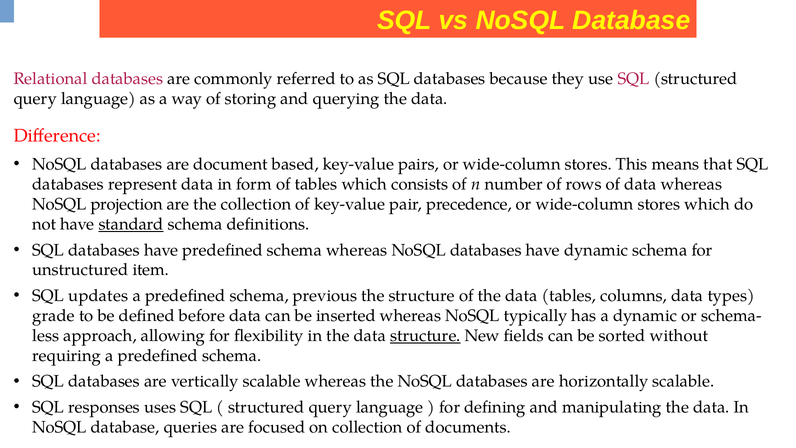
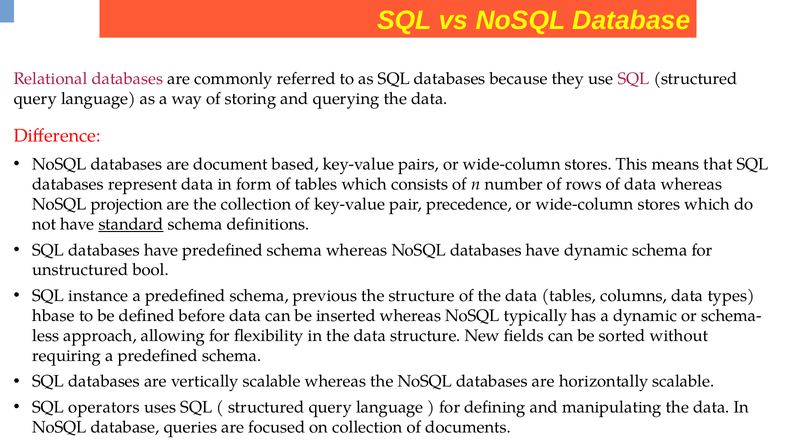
item: item -> bool (151, 270)
updates: updates -> instance (98, 296)
grade: grade -> hbase (54, 316)
structure underline: present -> none (425, 336)
responses: responses -> operators (104, 407)
